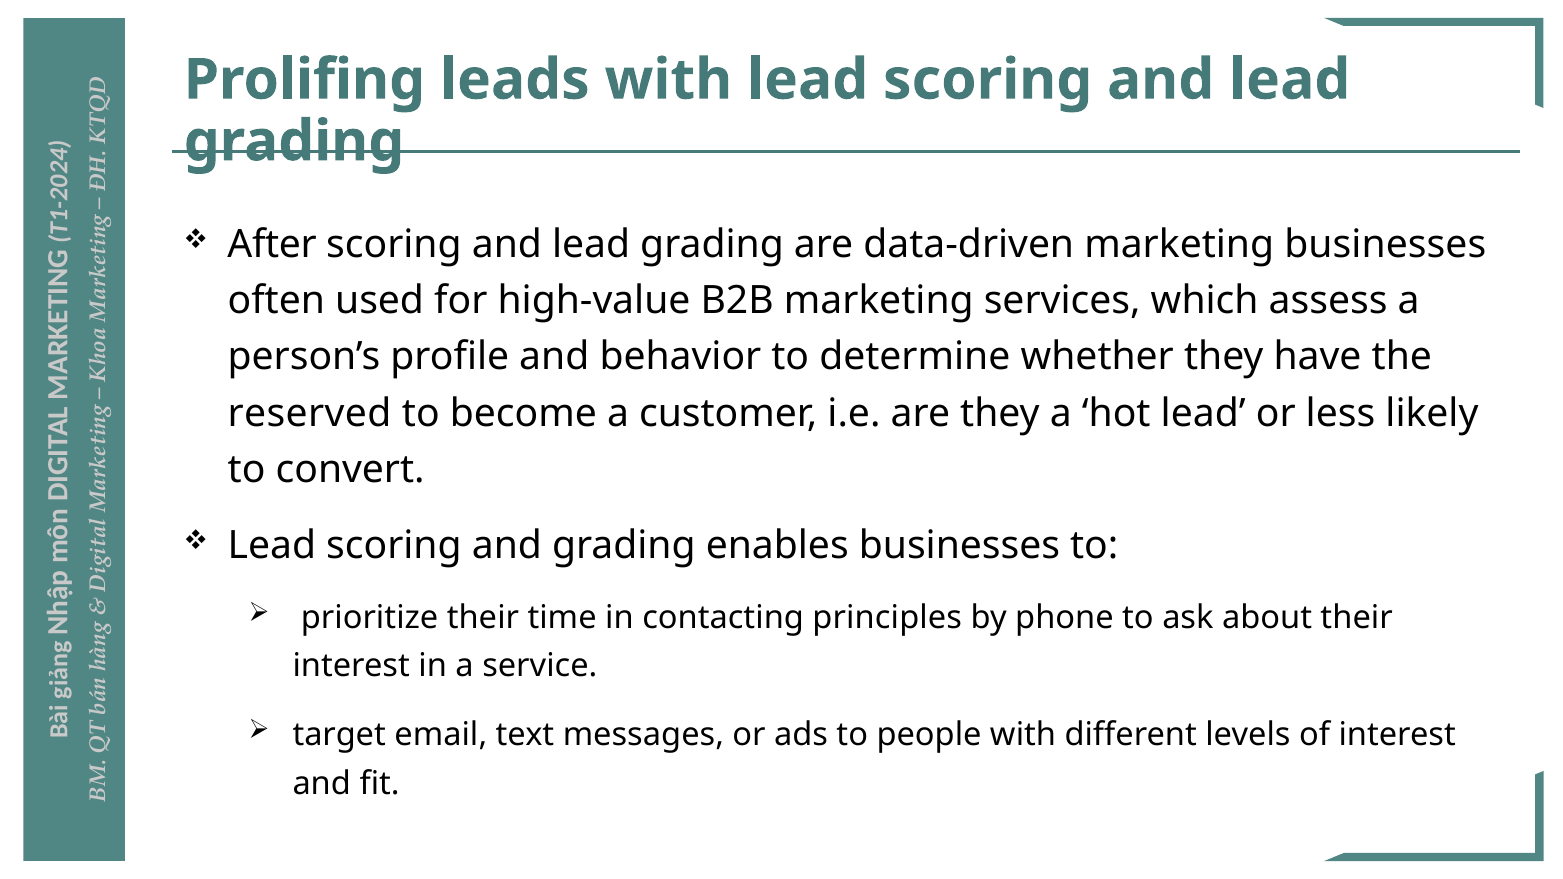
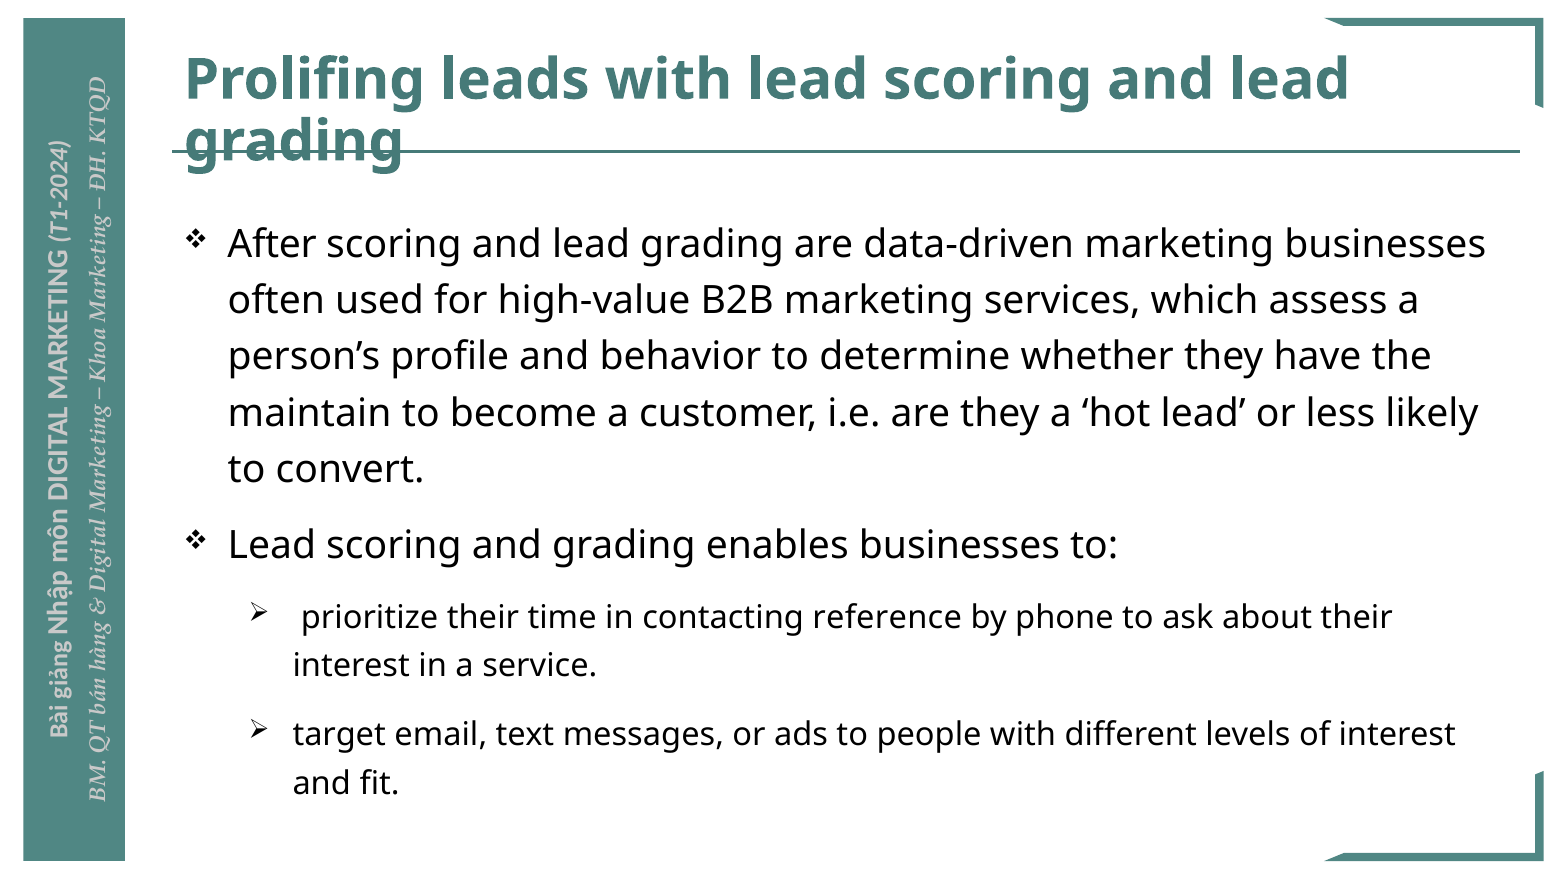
reserved: reserved -> maintain (310, 413)
principles: principles -> reference (887, 617)
